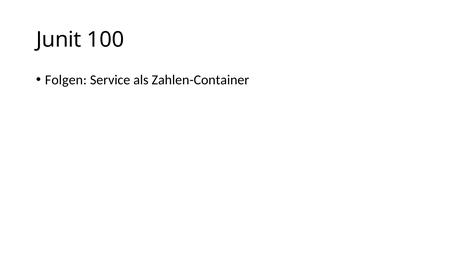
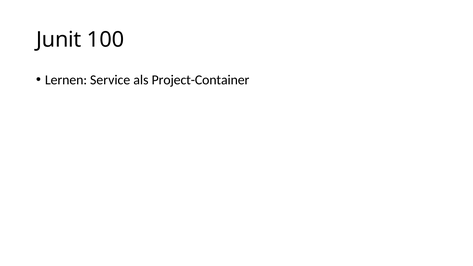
Folgen: Folgen -> Lernen (66, 80)
Zahlen-Container: Zahlen-Container -> Project-Container (200, 80)
